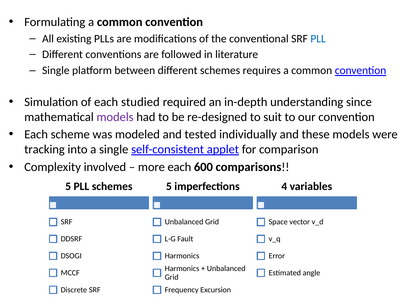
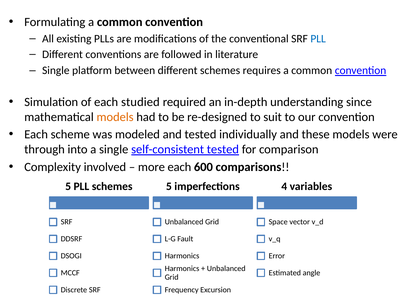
models colour: purple -> orange (115, 117)
tracking: tracking -> through (45, 149)
self-consistent applet: applet -> tested (223, 149)
